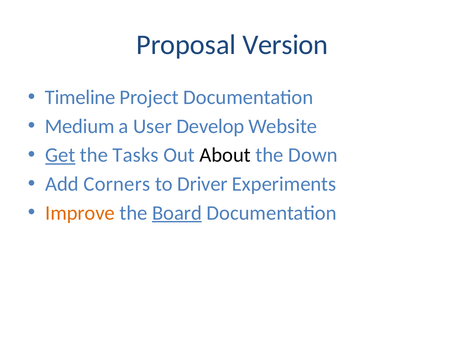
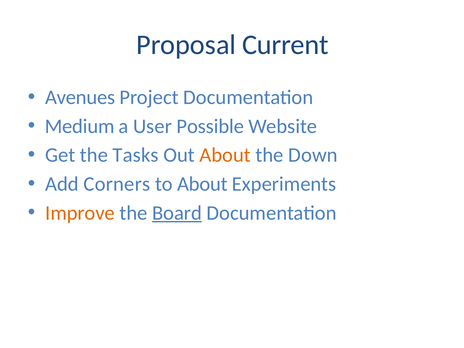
Version: Version -> Current (285, 45)
Timeline: Timeline -> Avenues (80, 97)
Develop: Develop -> Possible (210, 126)
Get underline: present -> none (60, 155)
About colour: black -> orange (225, 155)
to Driver: Driver -> About (202, 184)
